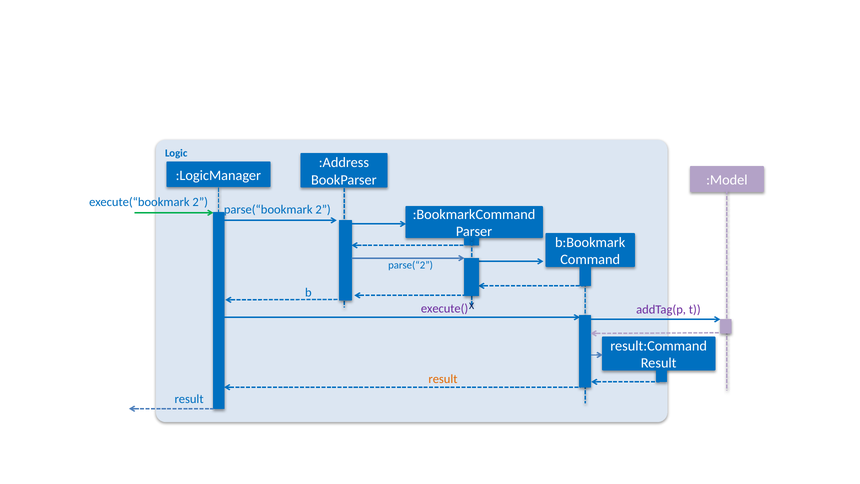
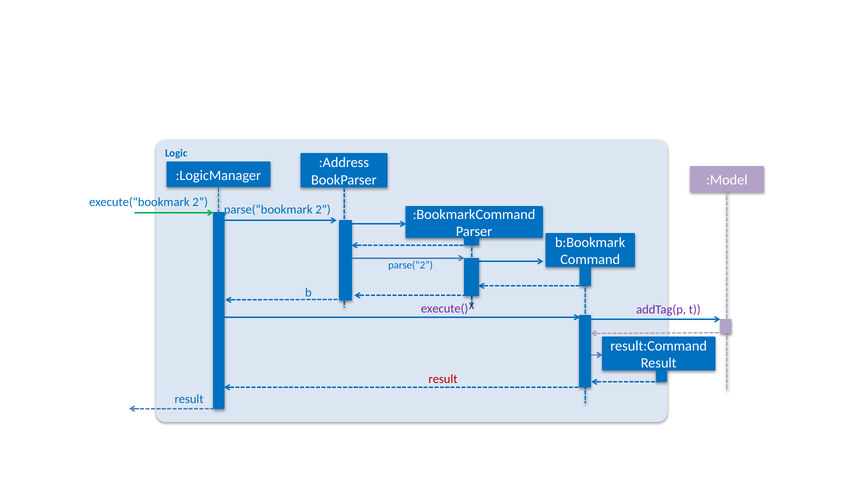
result colour: orange -> red (443, 379)
